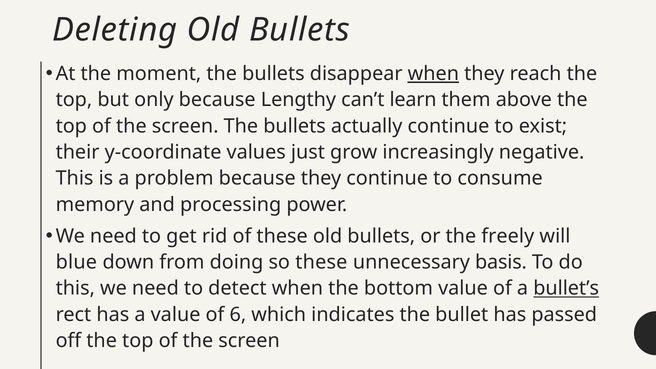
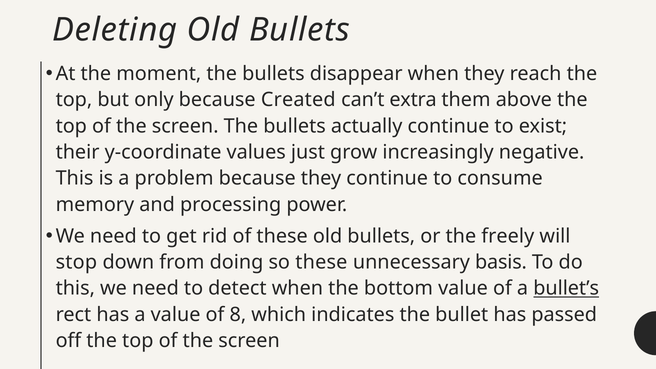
when underline: present -> none (433, 74)
Lengthy: Lengthy -> Created (298, 100)
learn: learn -> extra (413, 100)
blue: blue -> stop (76, 262)
6: 6 -> 8 (238, 315)
